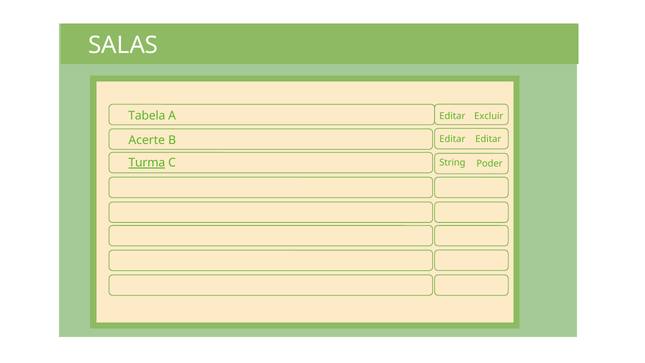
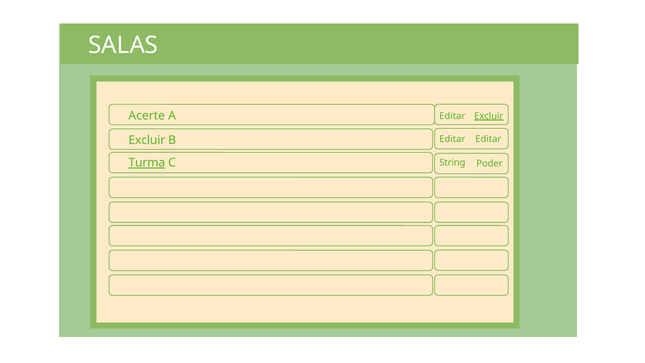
Tabela: Tabela -> Acerte (147, 116)
Excluir underline: none -> present (489, 116)
Acerte: Acerte -> Excluir (147, 140)
